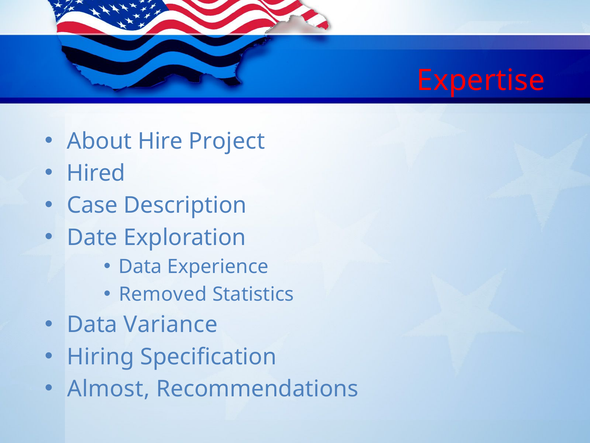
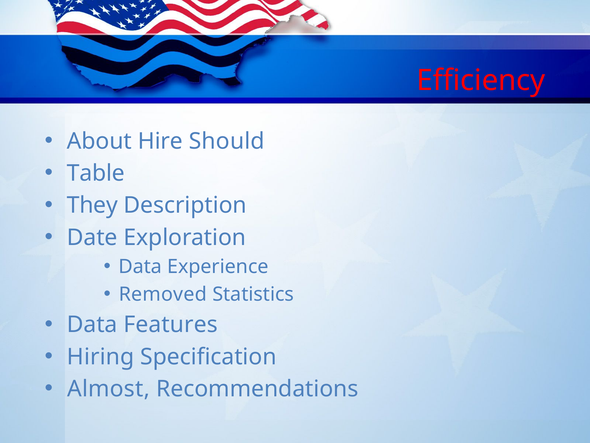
Expertise: Expertise -> Efficiency (481, 80)
Project: Project -> Should (227, 141)
Hired: Hired -> Table (96, 173)
Case: Case -> They (92, 205)
Variance: Variance -> Features (171, 324)
